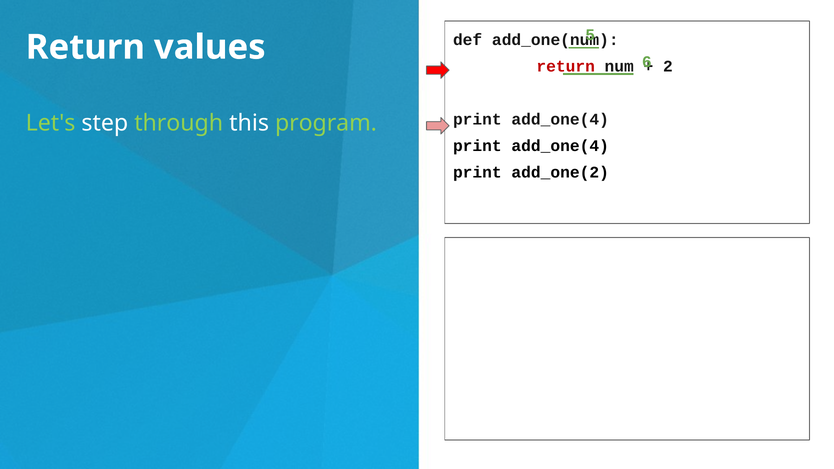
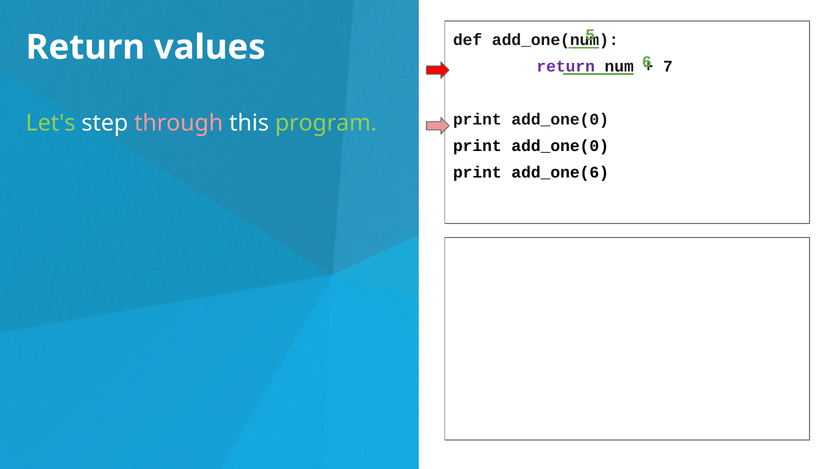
return colour: red -> purple (566, 66)
2: 2 -> 7 (668, 66)
add_one(4: add_one(4 -> add_one(0 (560, 119)
through colour: light green -> pink (179, 123)
add_one(4: add_one(4 -> add_one(0 (560, 146)
add_one(2: add_one(2 -> add_one(6 (560, 172)
